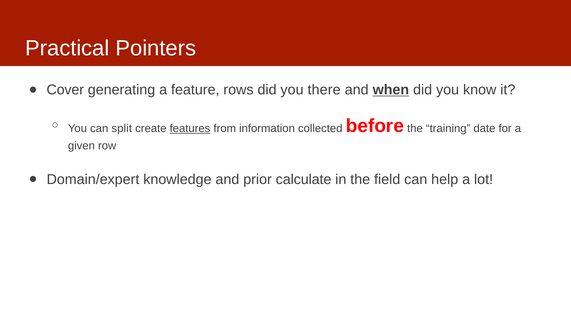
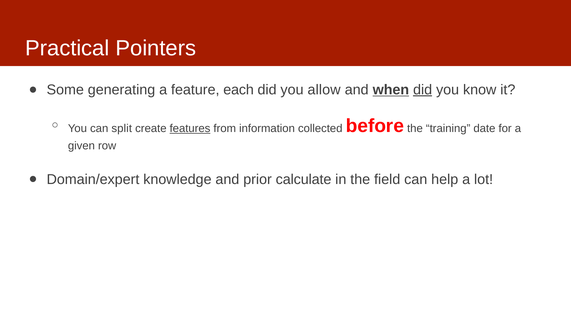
Cover: Cover -> Some (65, 90)
rows: rows -> each (239, 90)
there: there -> allow (324, 90)
did underline: none -> present (423, 90)
